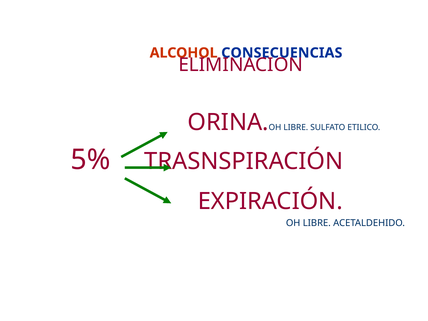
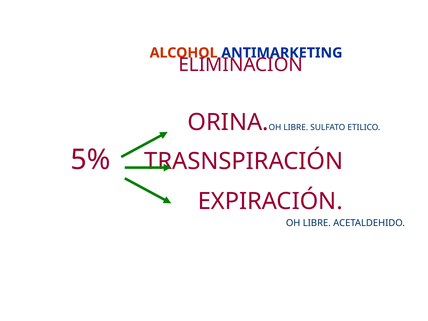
CONSECUENCIAS: CONSECUENCIAS -> ANTIMARKETING (282, 53)
